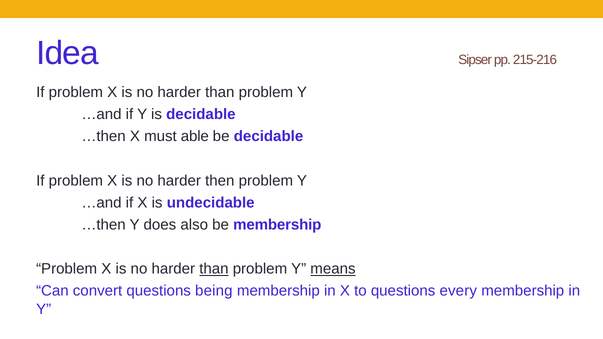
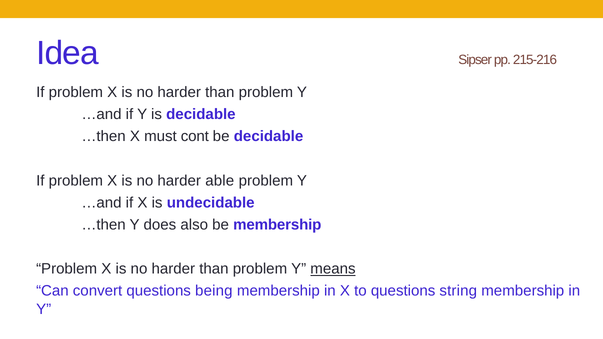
able: able -> cont (195, 136)
then: then -> able (220, 181)
than underline: present -> none (214, 269)
every: every -> string (458, 291)
